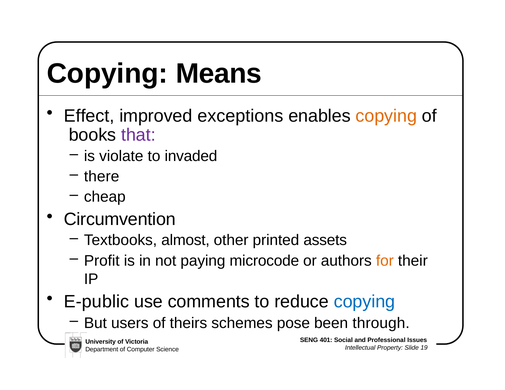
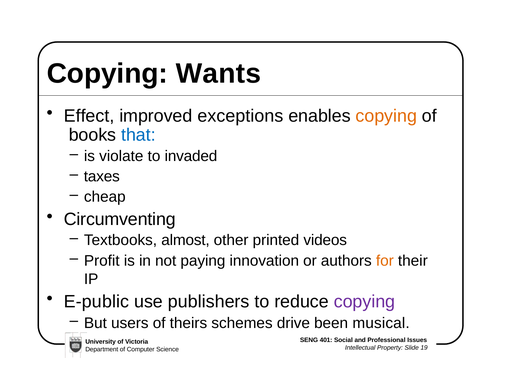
Means: Means -> Wants (218, 73)
that colour: purple -> blue (138, 135)
there: there -> taxes (102, 177)
Circumvention: Circumvention -> Circumventing (120, 219)
assets: assets -> videos (325, 240)
microcode: microcode -> innovation (264, 261)
comments: comments -> publishers (209, 302)
copying colour: blue -> purple (364, 302)
pose: pose -> drive (293, 323)
through: through -> musical (381, 323)
